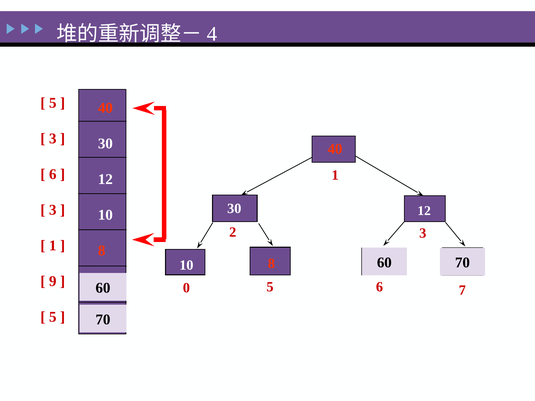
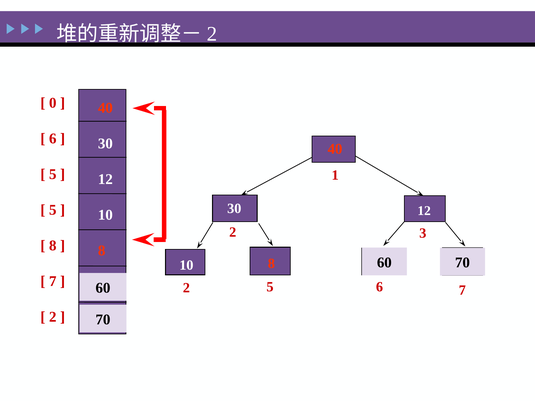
4: 4 -> 2 (212, 34)
5: 5 -> 0 (53, 103)
3: 3 -> 6 (53, 139)
6: 6 -> 5 (53, 174)
3: 3 -> 5 (53, 210)
1: 1 -> 8 (53, 246)
9: 9 -> 7 (53, 281)
0: 0 -> 2 (186, 288)
5: 5 -> 2 (53, 317)
